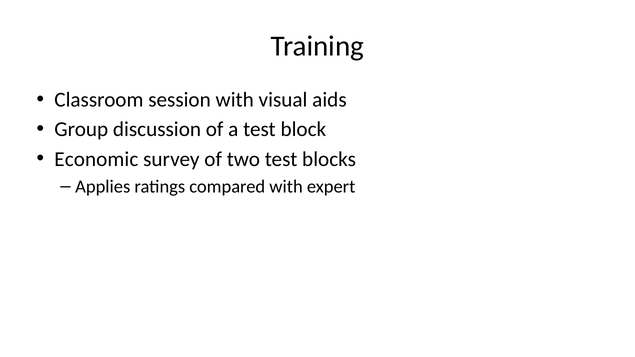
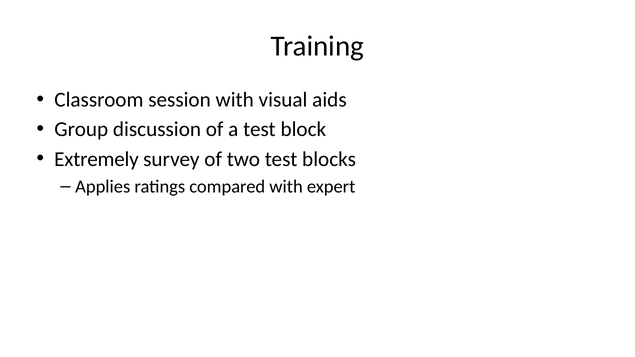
Economic: Economic -> Extremely (96, 159)
